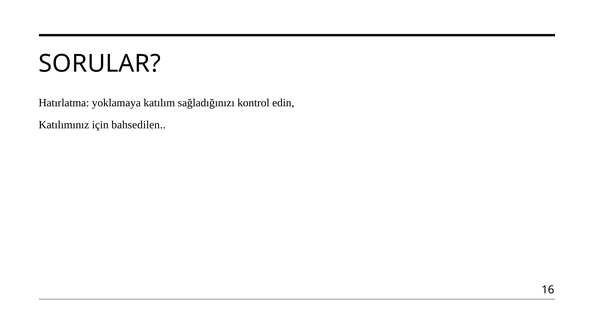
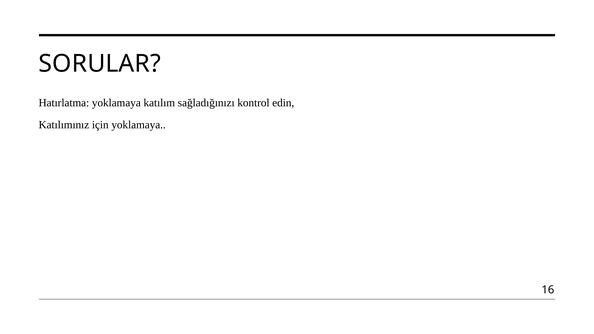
için bahsedilen: bahsedilen -> yoklamaya (139, 125)
